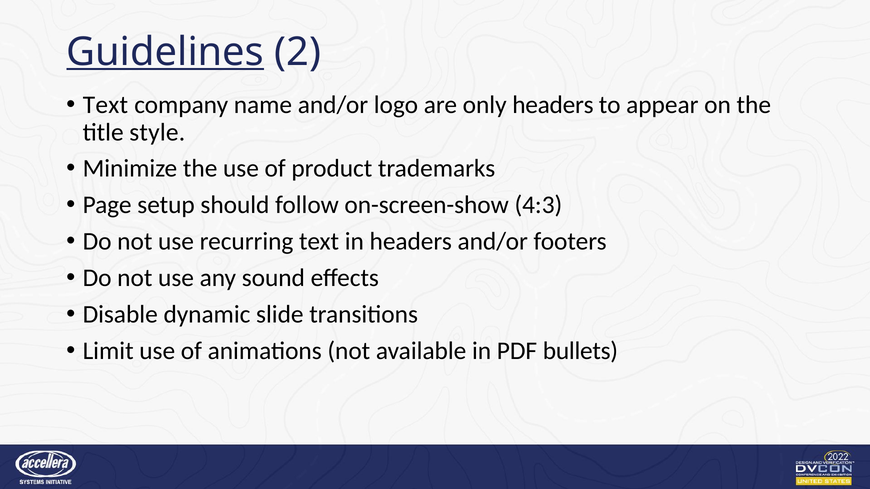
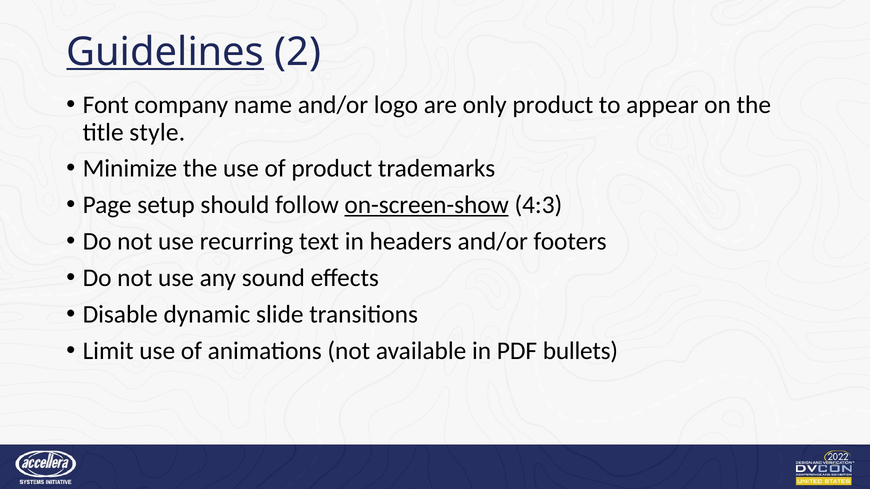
Text: Text -> Font (106, 105)
only headers: headers -> product (553, 105)
on-screen-show underline: none -> present (427, 205)
